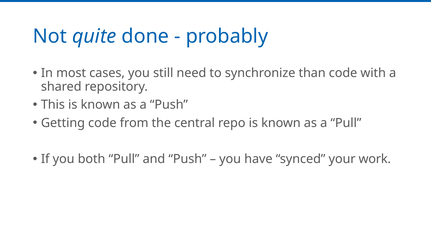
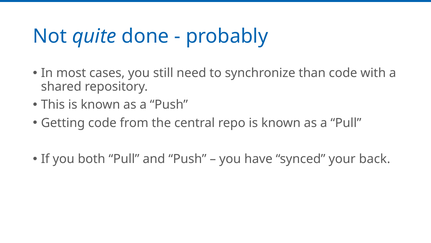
work: work -> back (375, 159)
